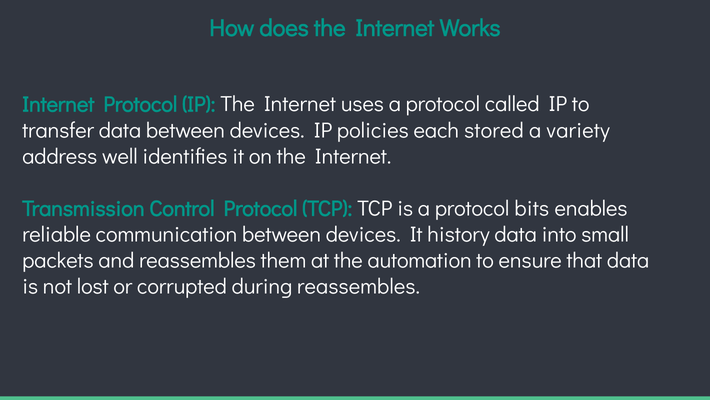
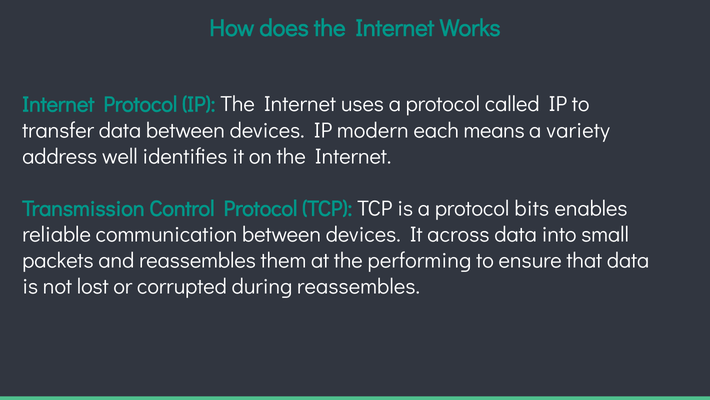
policies: policies -> modern (373, 130)
stored: stored -> means (494, 130)
history: history -> across (458, 234)
automation: automation -> performing (419, 260)
